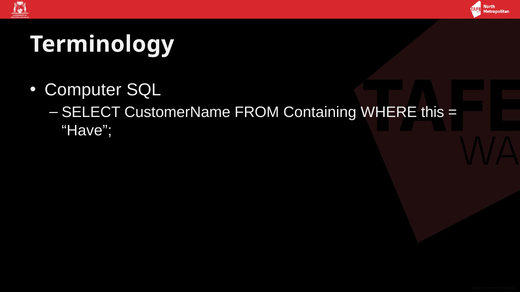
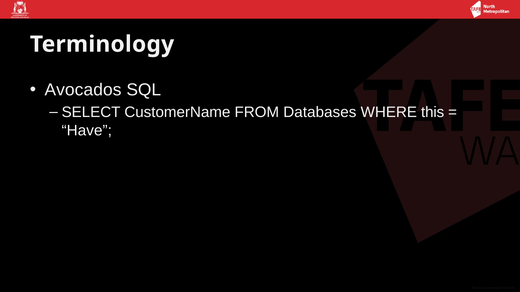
Computer: Computer -> Avocados (83, 90)
Containing: Containing -> Databases (320, 112)
